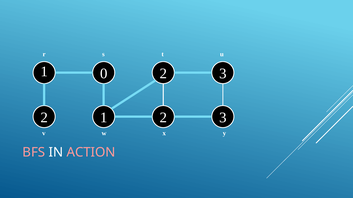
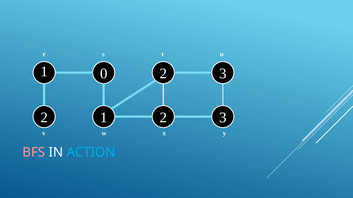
ACTION colour: pink -> light blue (91, 153)
